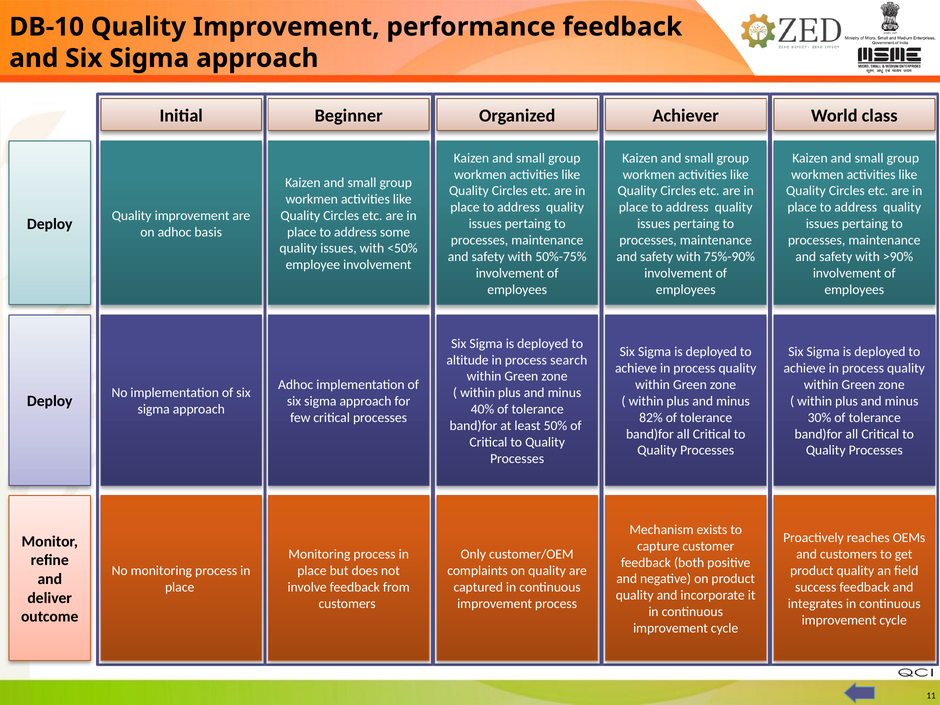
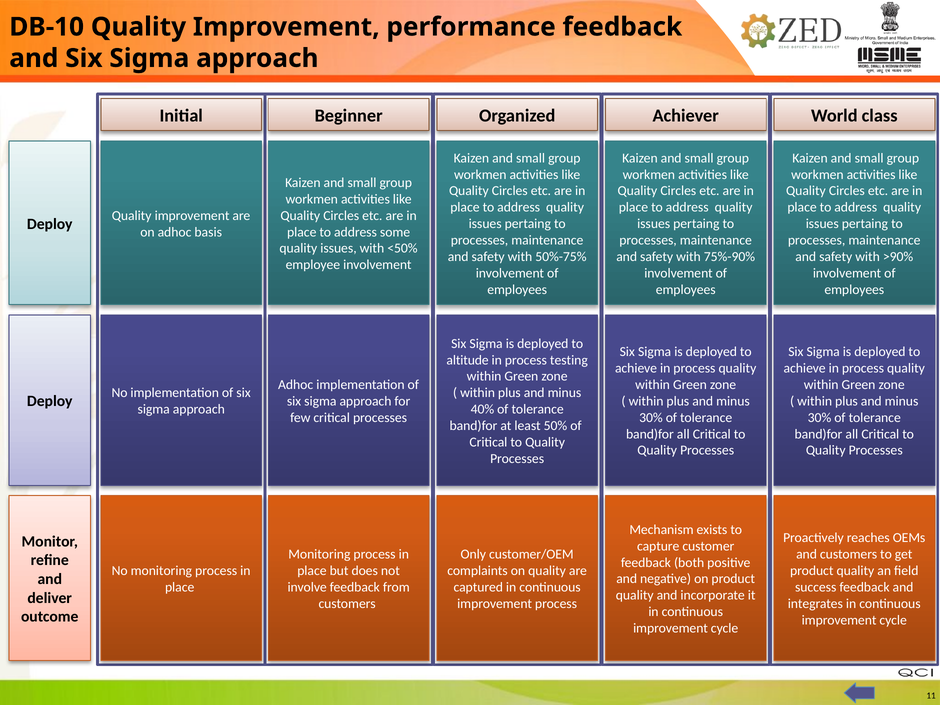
search: search -> testing (569, 360)
82%: 82% -> 30% (651, 418)
